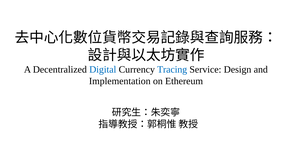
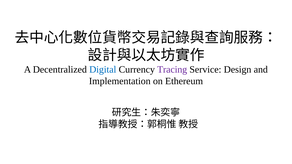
Tracing colour: blue -> purple (172, 70)
